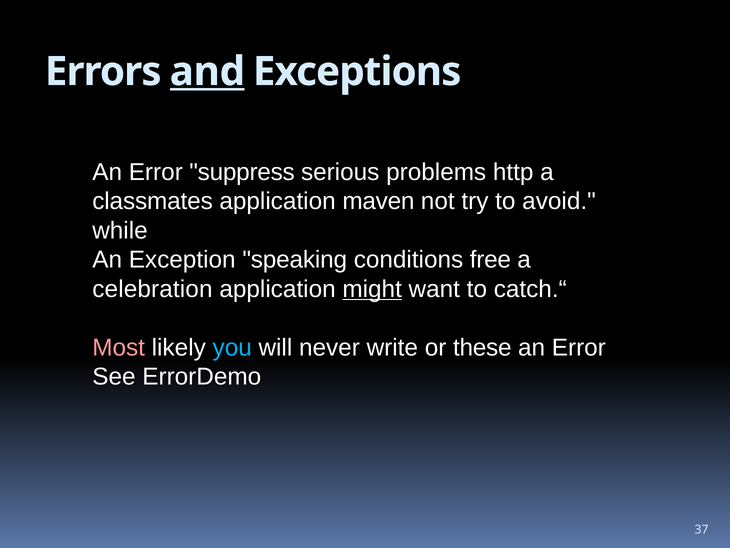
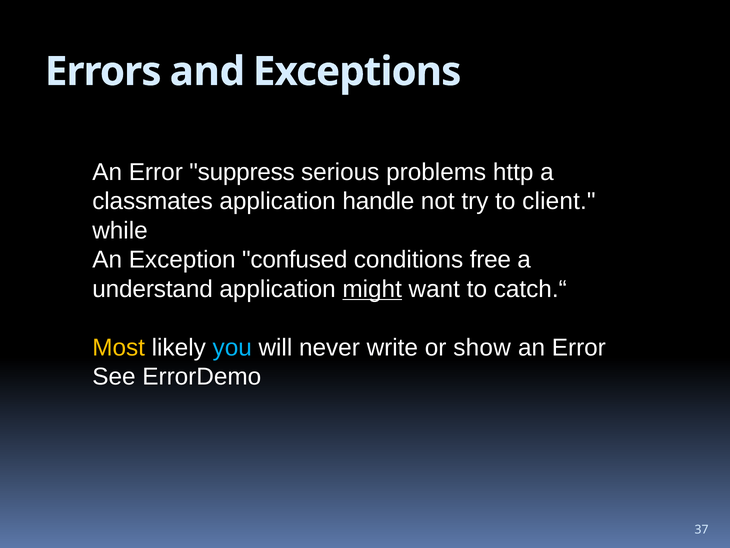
and underline: present -> none (207, 72)
maven: maven -> handle (378, 201)
avoid: avoid -> client (559, 201)
speaking: speaking -> confused (295, 260)
celebration: celebration -> understand (153, 289)
Most colour: pink -> yellow (119, 347)
these: these -> show (482, 347)
